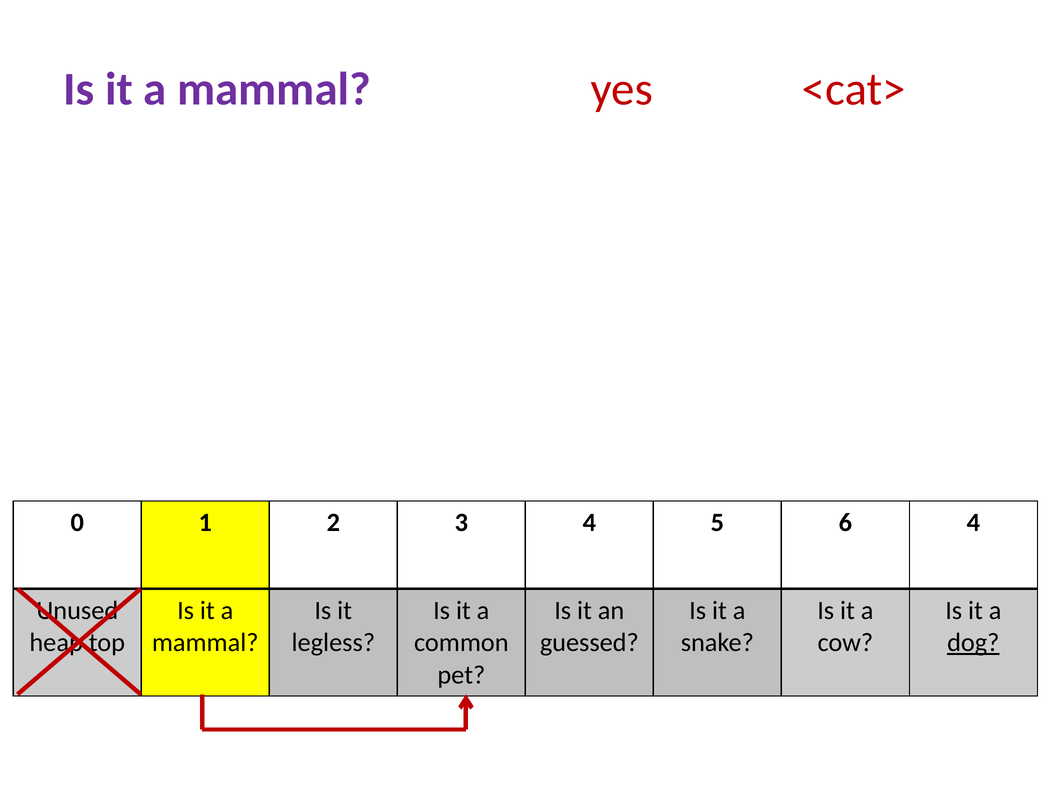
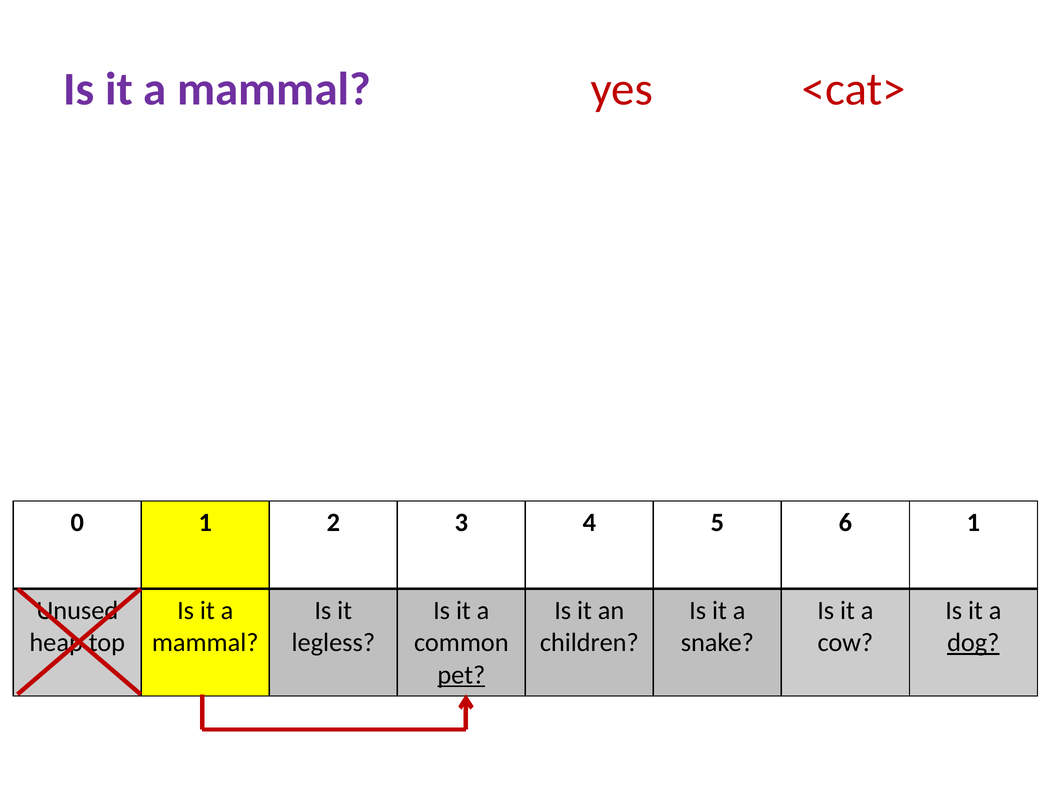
6 4: 4 -> 1 (973, 523)
guessed: guessed -> children (589, 643)
pet underline: none -> present (461, 675)
